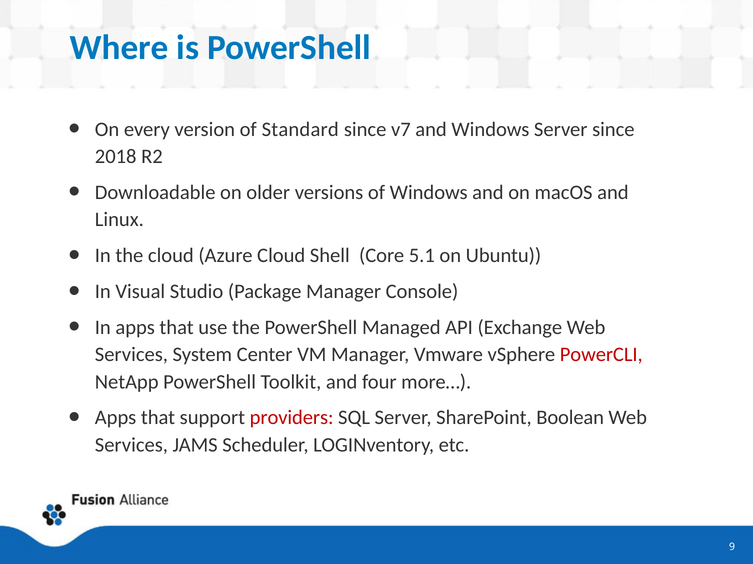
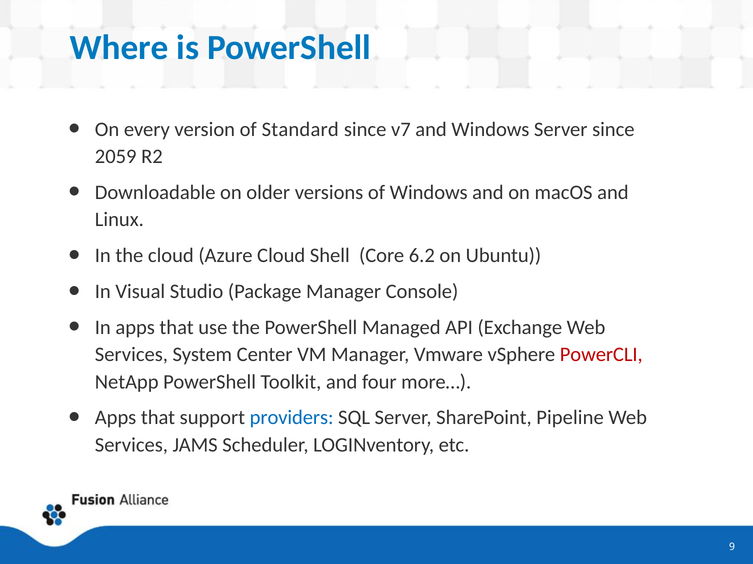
2018: 2018 -> 2059 (116, 157)
5.1: 5.1 -> 6.2 (422, 256)
providers colour: red -> blue (292, 418)
Boolean: Boolean -> Pipeline (570, 418)
